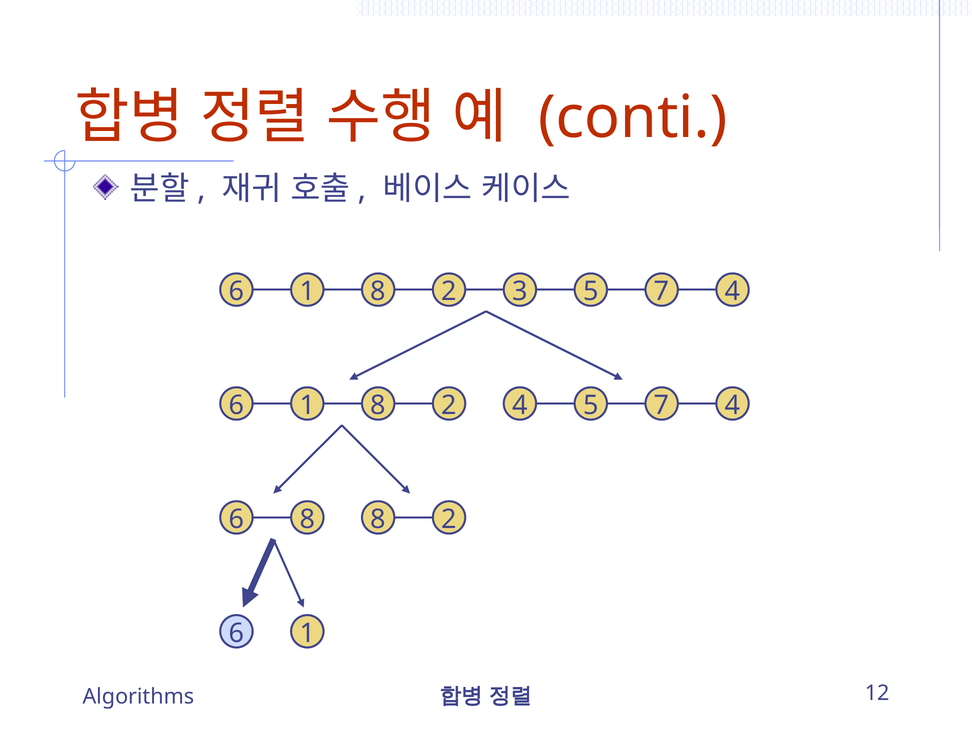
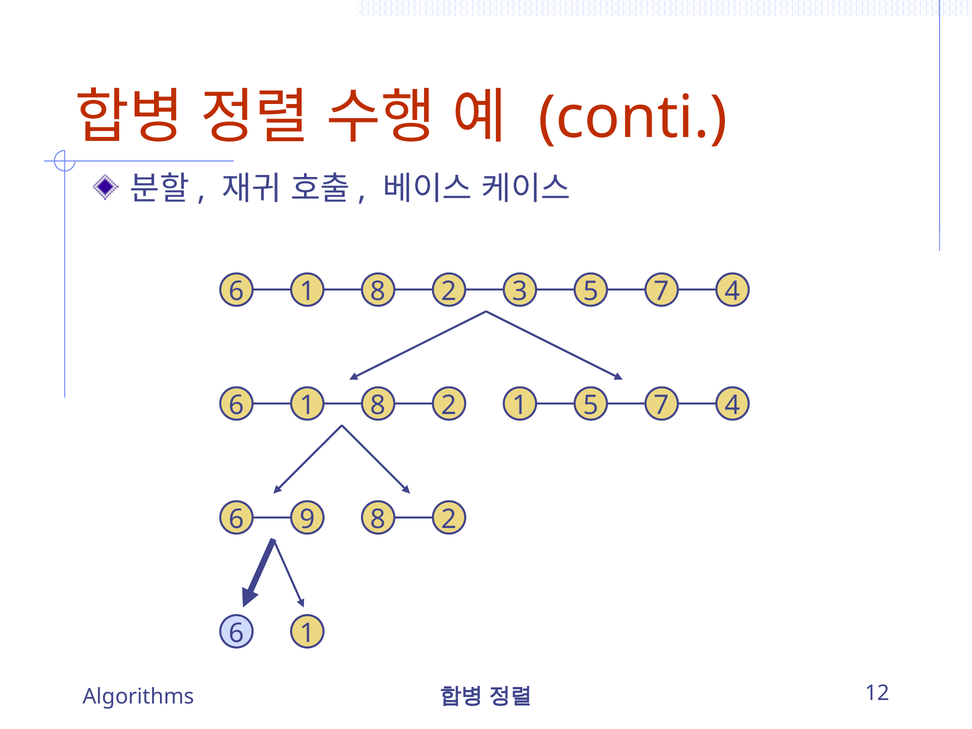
2 4: 4 -> 1 (520, 405)
6 8: 8 -> 9 (307, 519)
